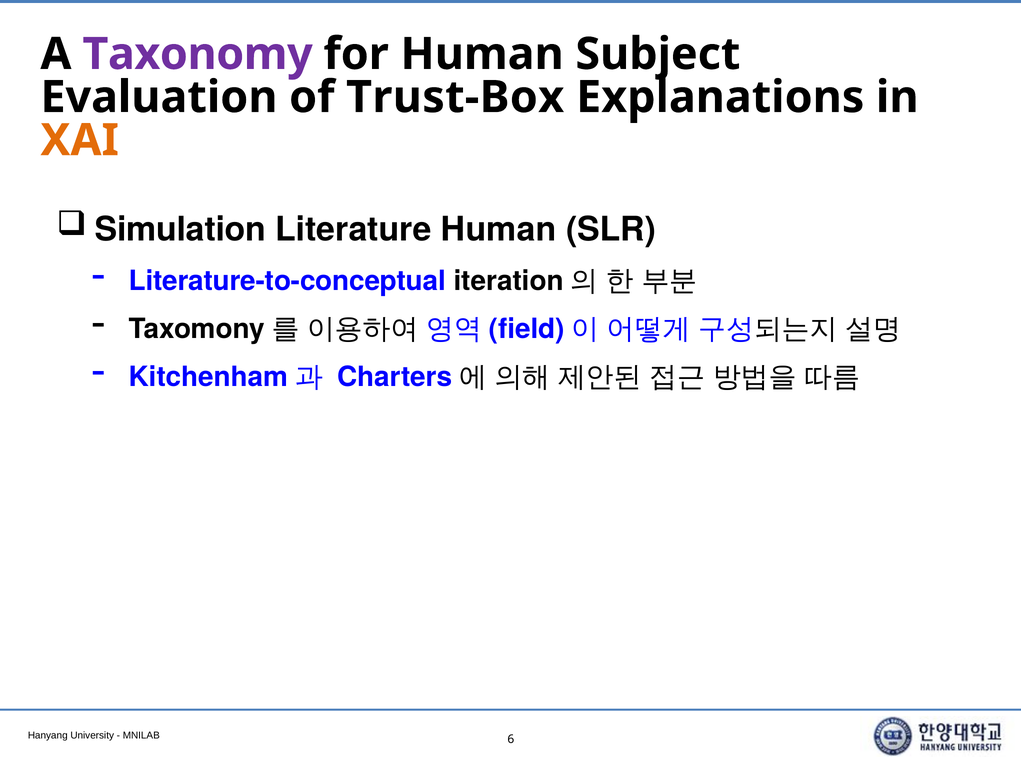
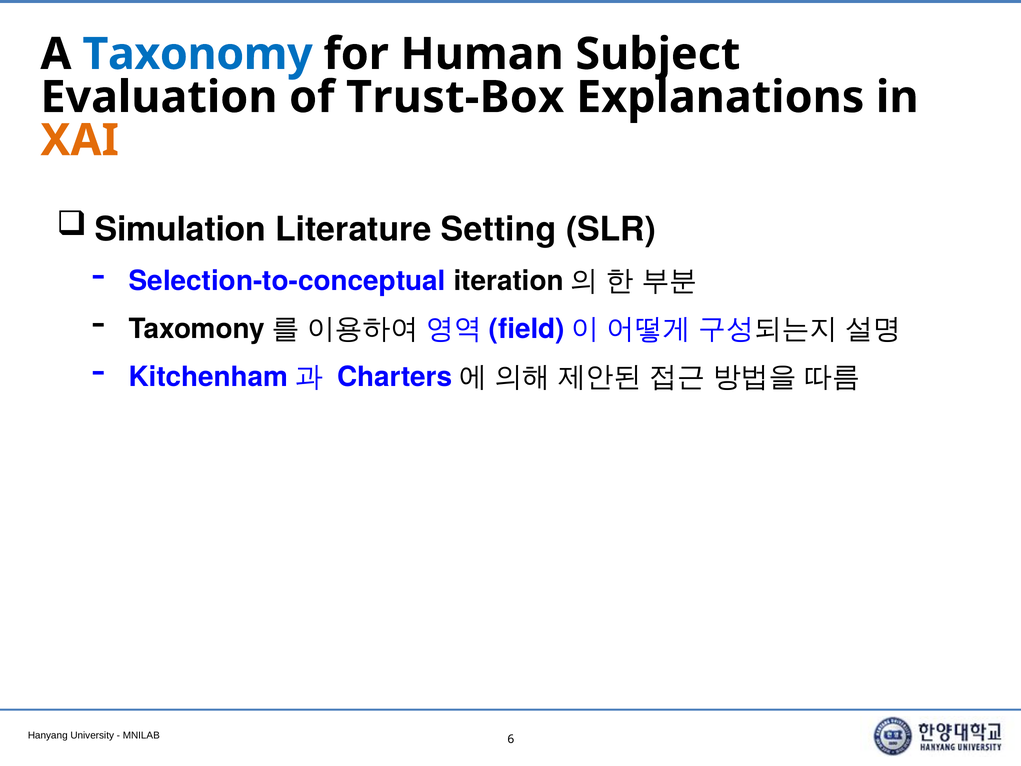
Taxonomy colour: purple -> blue (198, 54)
Literature Human: Human -> Setting (499, 229)
Literature-to-conceptual: Literature-to-conceptual -> Selection-to-conceptual (287, 281)
